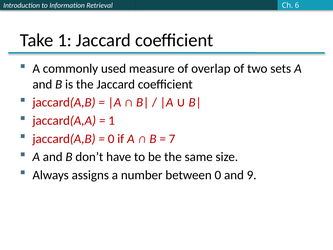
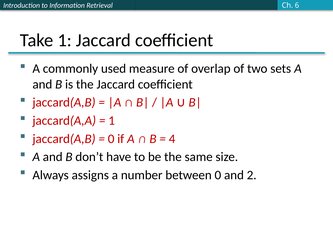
7: 7 -> 4 (172, 139)
9: 9 -> 2 (252, 175)
